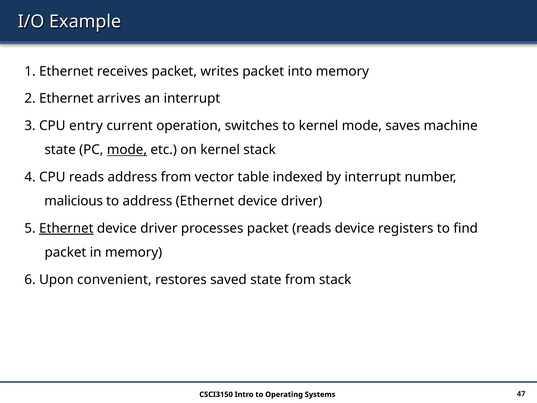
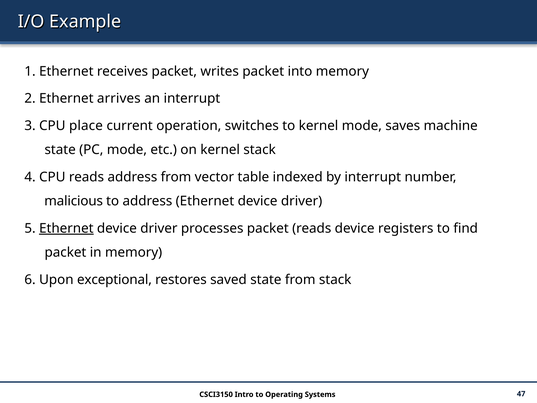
entry: entry -> place (86, 126)
mode underline: present -> none (127, 150)
convenient: convenient -> exceptional (114, 280)
